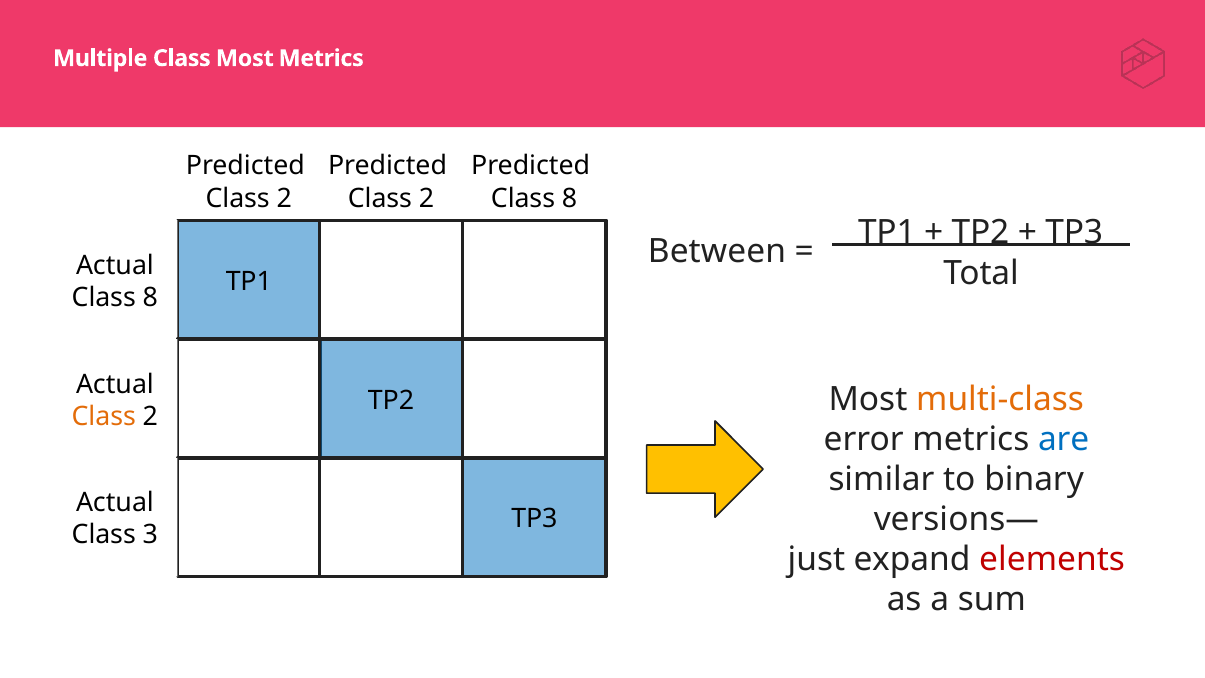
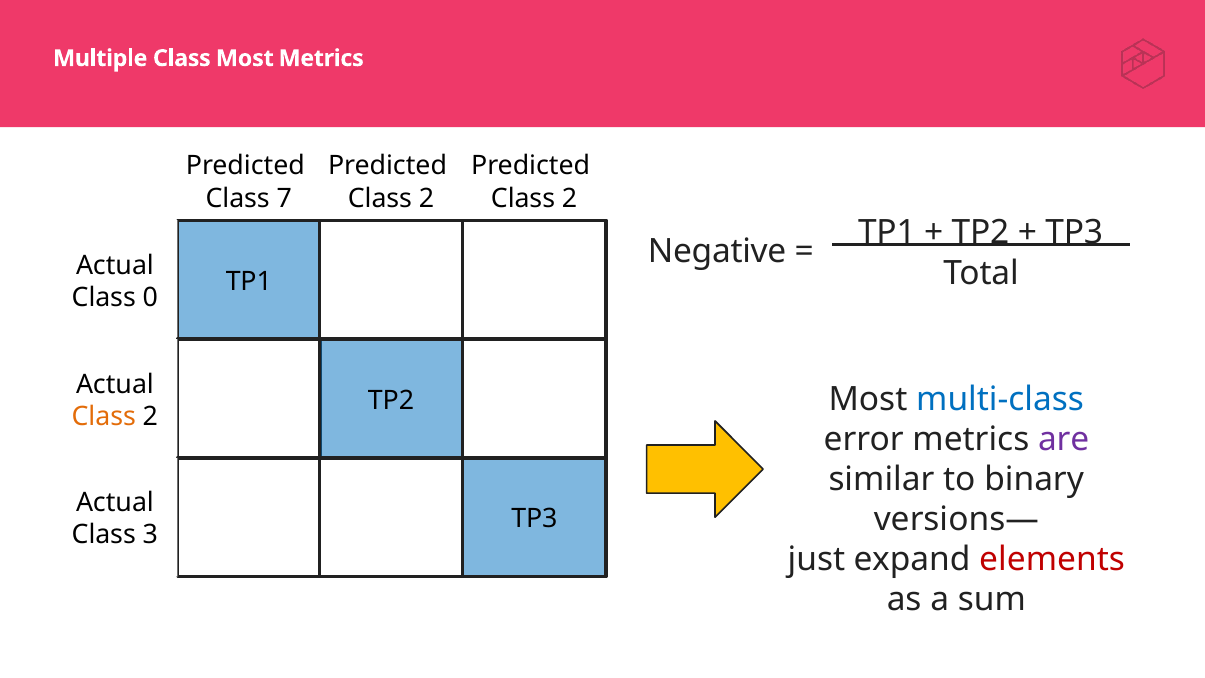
2: 2 -> 7 (284, 198)
8: 8 -> 2 (570, 198)
Between: Between -> Negative (717, 251)
8: 8 -> 0 (150, 297)
multi-class colour: orange -> blue (1000, 399)
are colour: blue -> purple (1064, 439)
